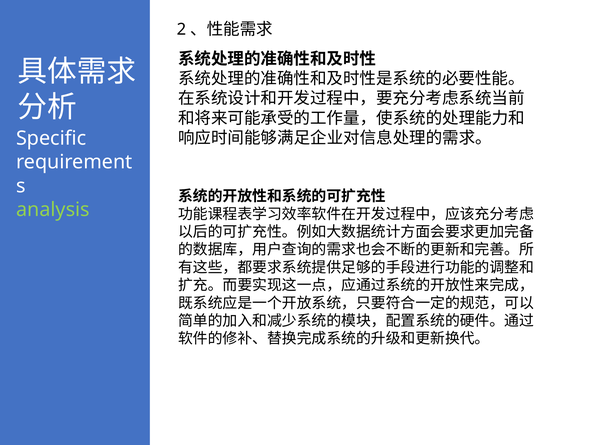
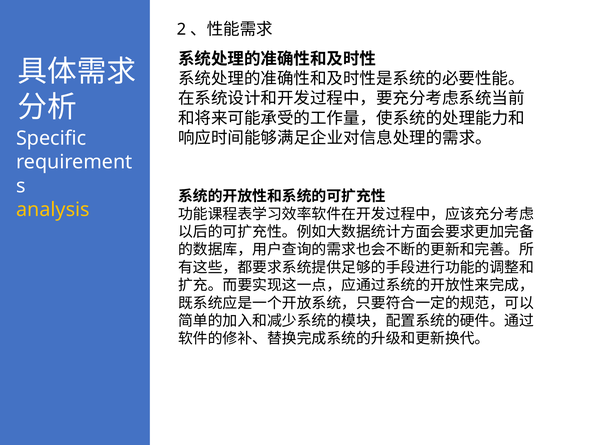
analysis colour: light green -> yellow (53, 209)
